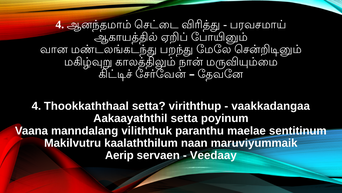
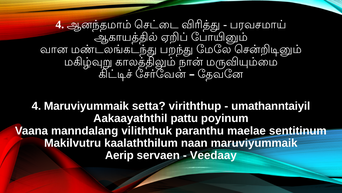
4 Thookkaththaal: Thookkaththaal -> Maruviyummaik (86, 106)
vaakkadangaa: vaakkadangaa -> umathanntaiyil (271, 106)
Aakaayaththil setta: setta -> pattu (184, 118)
